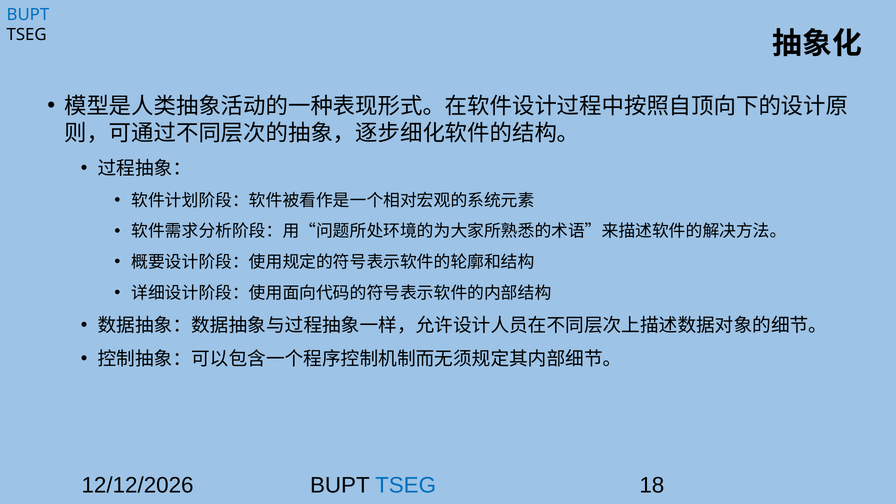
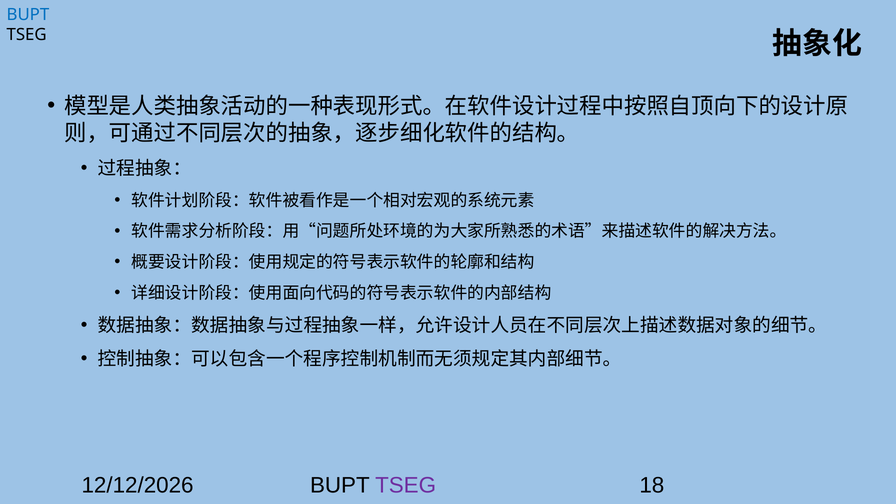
TSEG colour: blue -> purple (406, 485)
